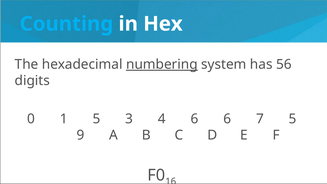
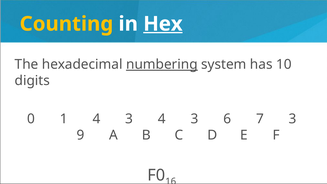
Counting colour: light blue -> yellow (66, 24)
Hex underline: none -> present (163, 24)
56: 56 -> 10 (284, 64)
1 5: 5 -> 4 (96, 119)
3 4 6: 6 -> 3 (195, 119)
7 5: 5 -> 3 (293, 119)
